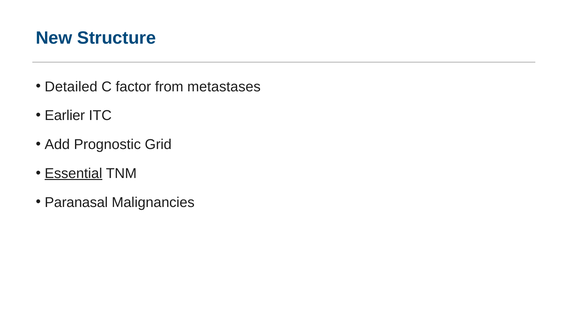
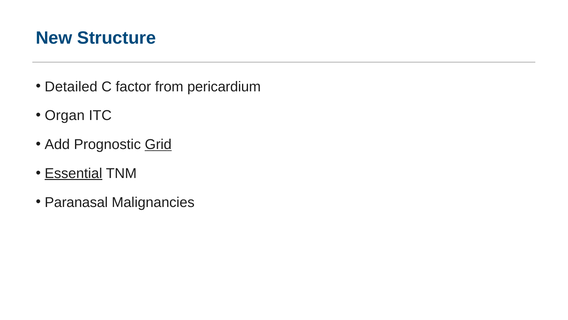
metastases: metastases -> pericardium (224, 87)
Earlier: Earlier -> Organ (65, 115)
Grid underline: none -> present (158, 144)
